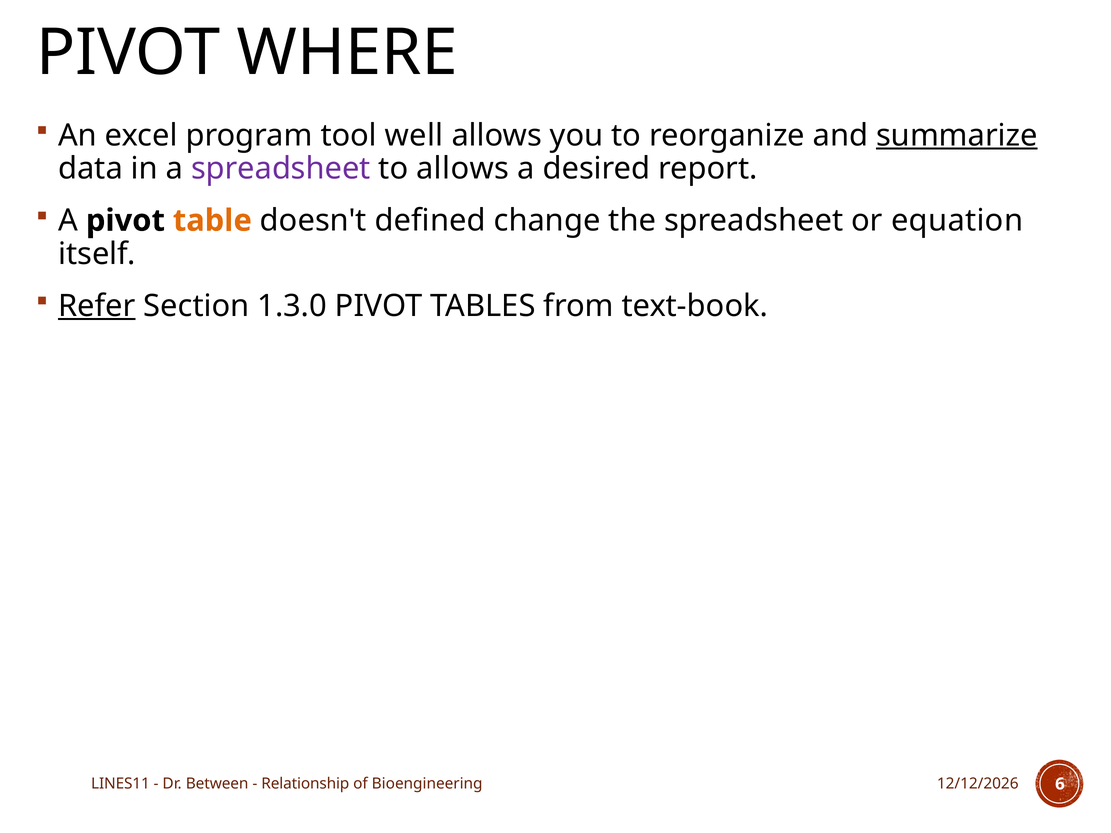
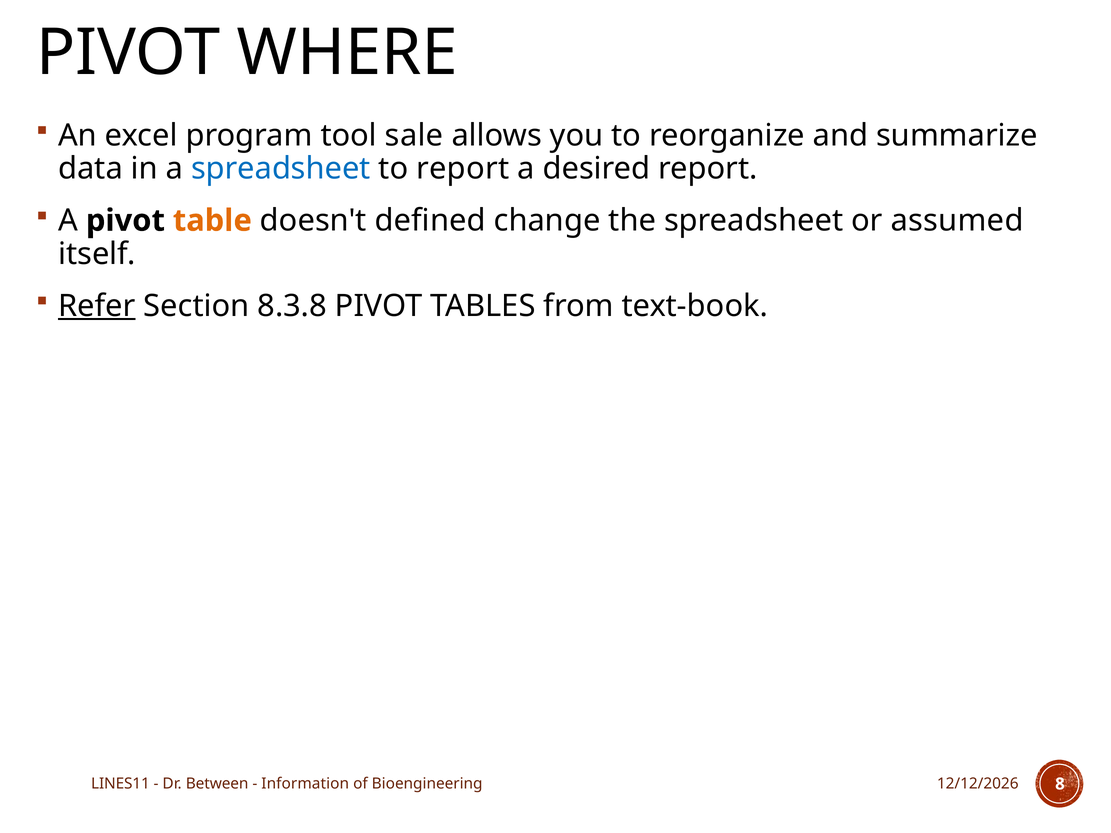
well: well -> sale (414, 135)
summarize underline: present -> none (957, 135)
spreadsheet colour: purple -> blue (281, 169)
to allows: allows -> report (463, 169)
equation: equation -> assumed (957, 221)
1.3.0: 1.3.0 -> 8.3.8 (292, 306)
Relationship: Relationship -> Information (305, 784)
6: 6 -> 8 (1060, 784)
